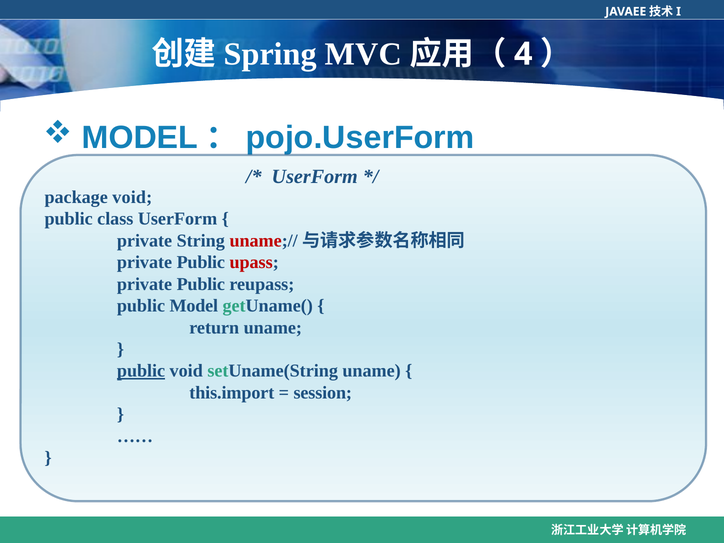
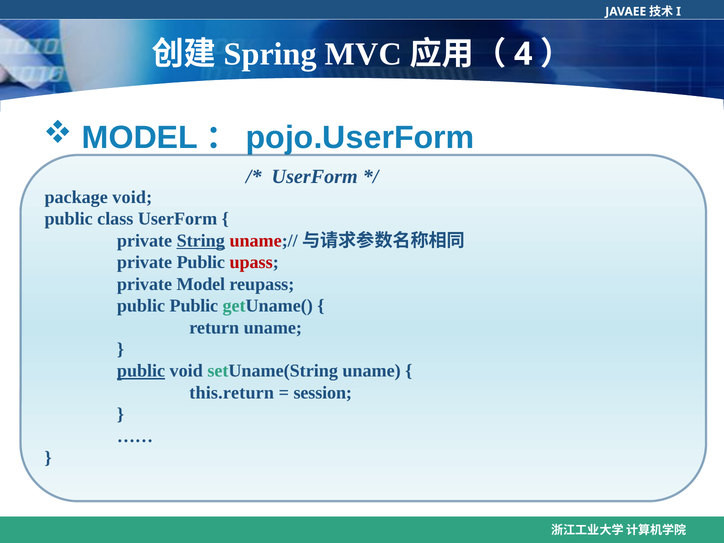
String underline: none -> present (201, 241)
Public: Public -> Model (201, 284)
public Model: Model -> Public (194, 306)
this.import: this.import -> this.return (232, 393)
